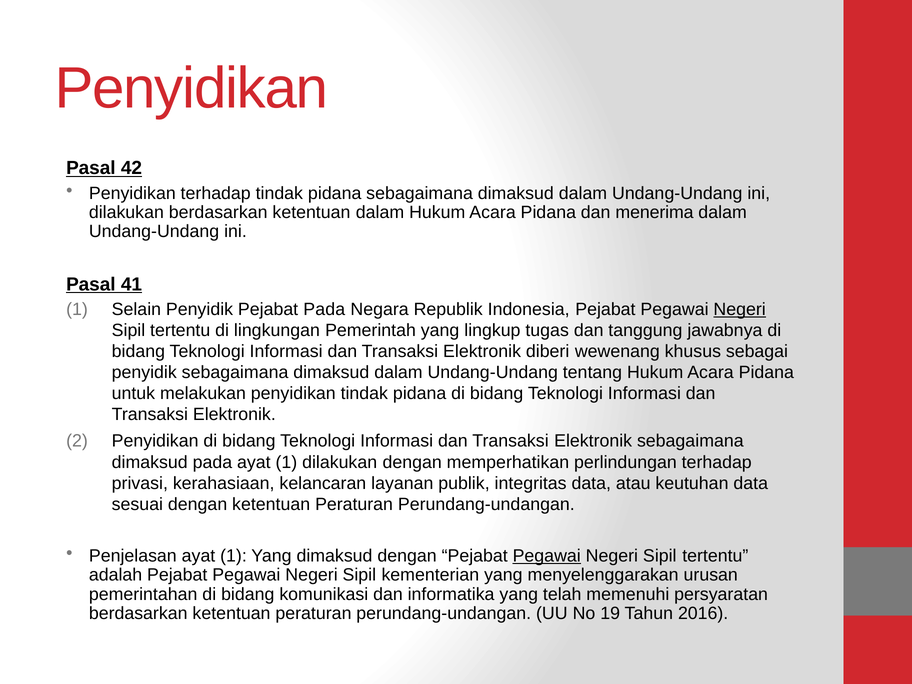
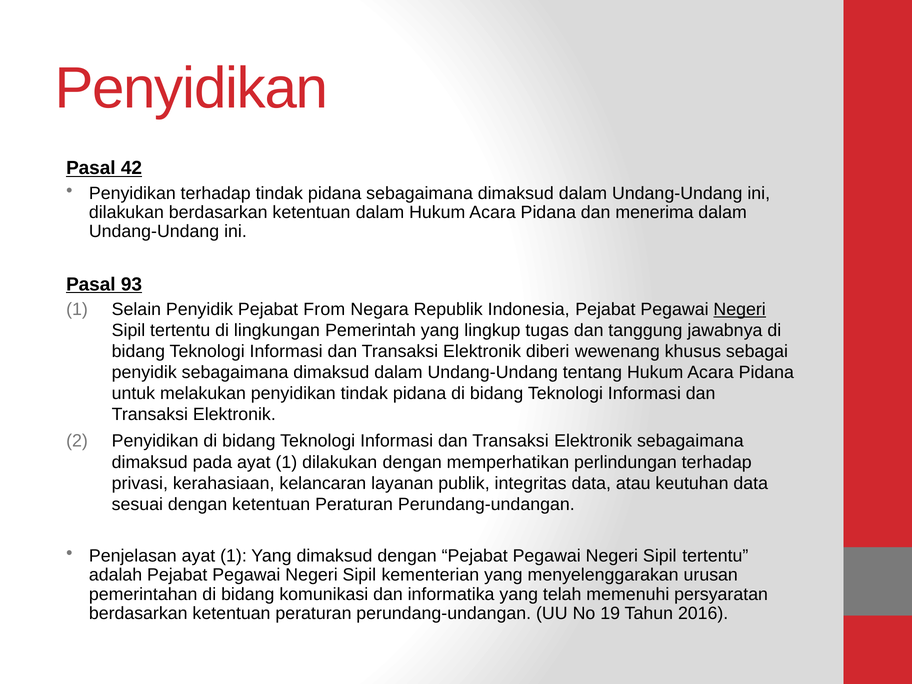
41: 41 -> 93 (131, 284)
Pejabat Pada: Pada -> From (324, 309)
Pegawai underline: present -> none (547, 556)
